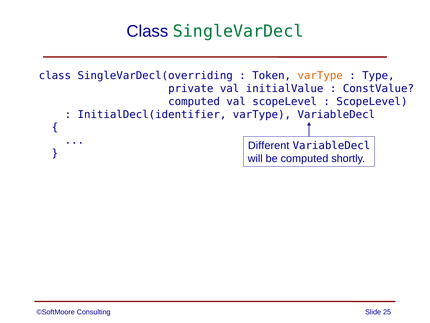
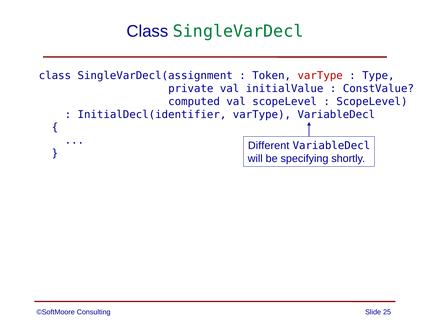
SingleVarDecl(overriding: SingleVarDecl(overriding -> SingleVarDecl(assignment (155, 76)
varType colour: orange -> red (320, 76)
be computed: computed -> specifying (305, 158)
